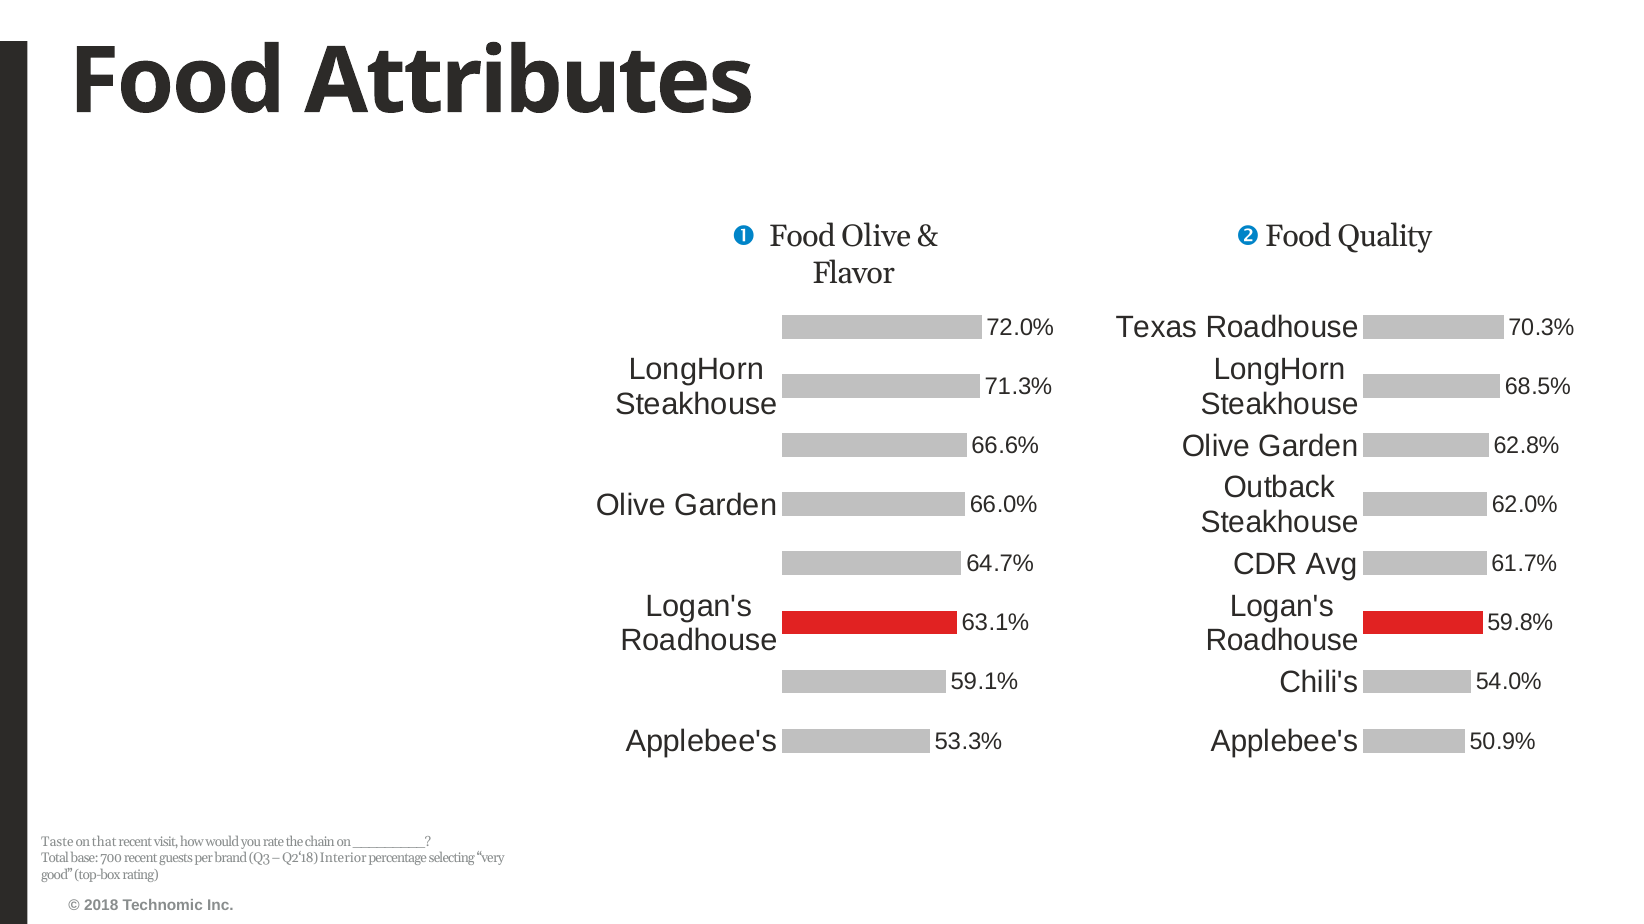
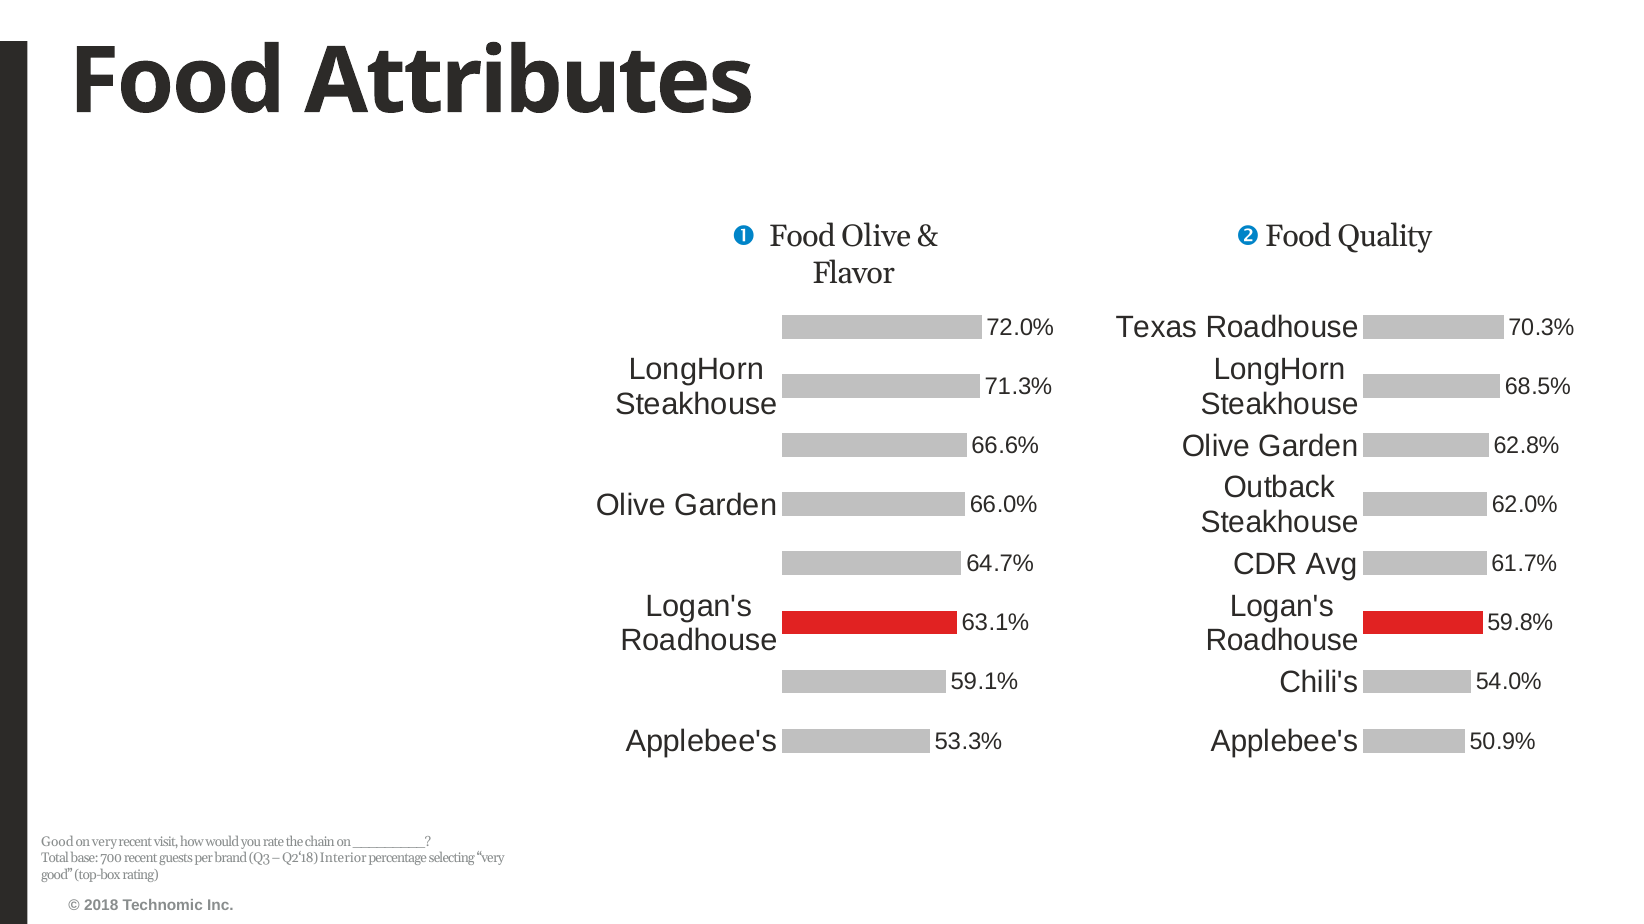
Taste: Taste -> Good (57, 843)
on that: that -> very (104, 843)
